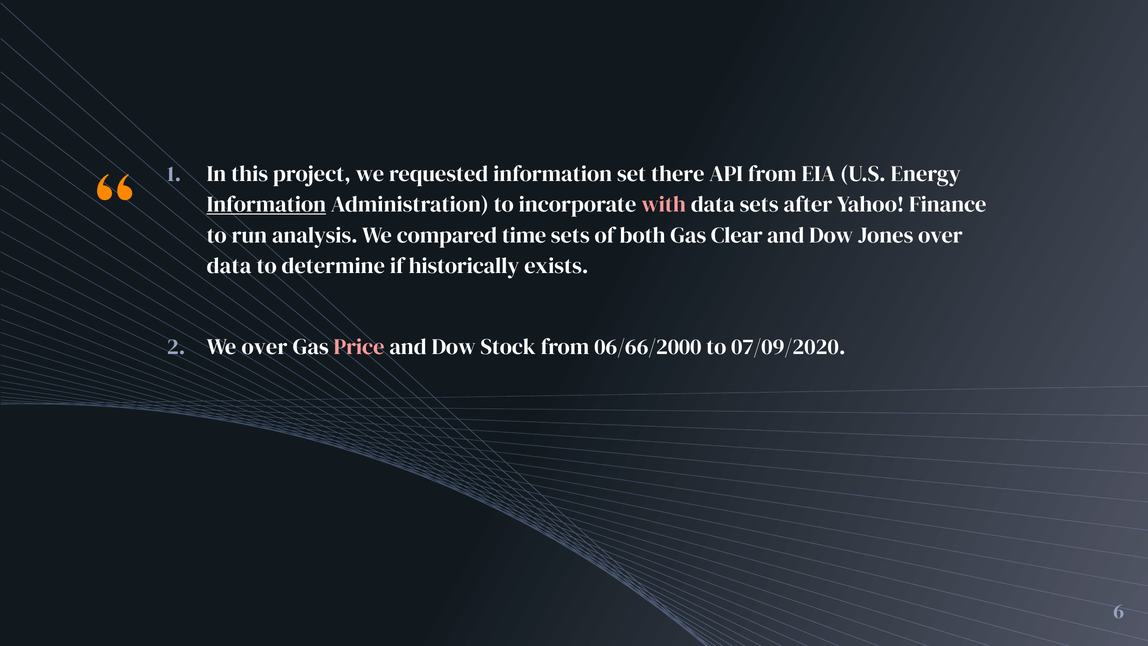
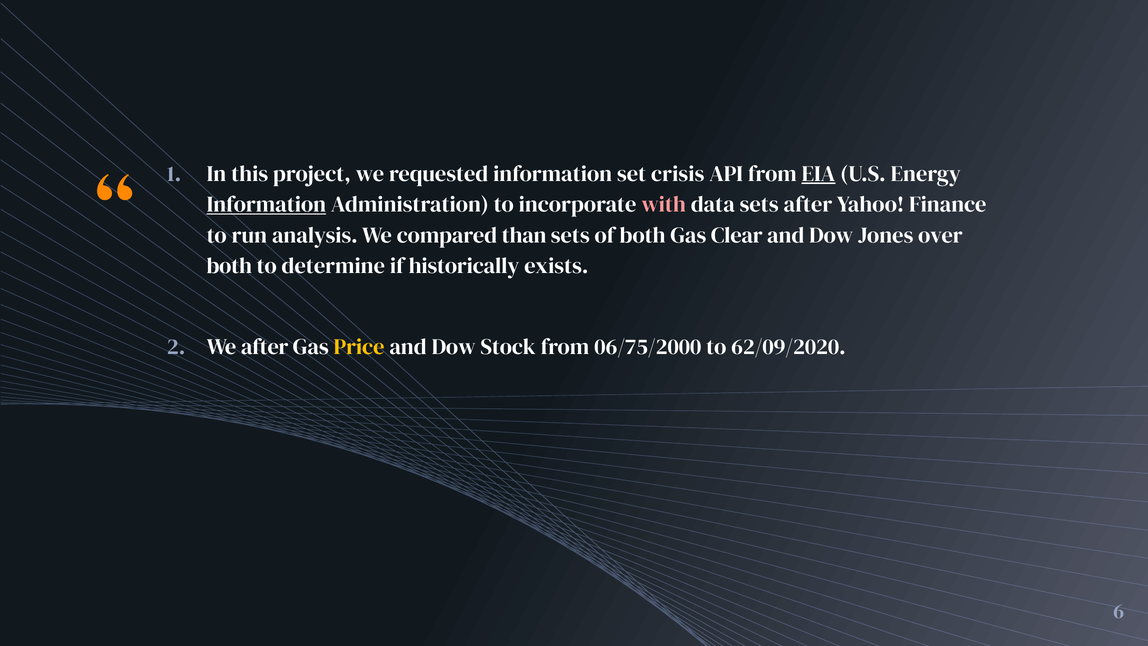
there: there -> crisis (678, 174)
EIA underline: none -> present (819, 174)
time: time -> than (524, 235)
data: data -> both (229, 266)
We over: over -> after (265, 347)
Price colour: pink -> yellow (359, 347)
06/66/2000: 06/66/2000 -> 06/75/2000 (648, 347)
07/09/2020: 07/09/2020 -> 62/09/2020 (788, 347)
